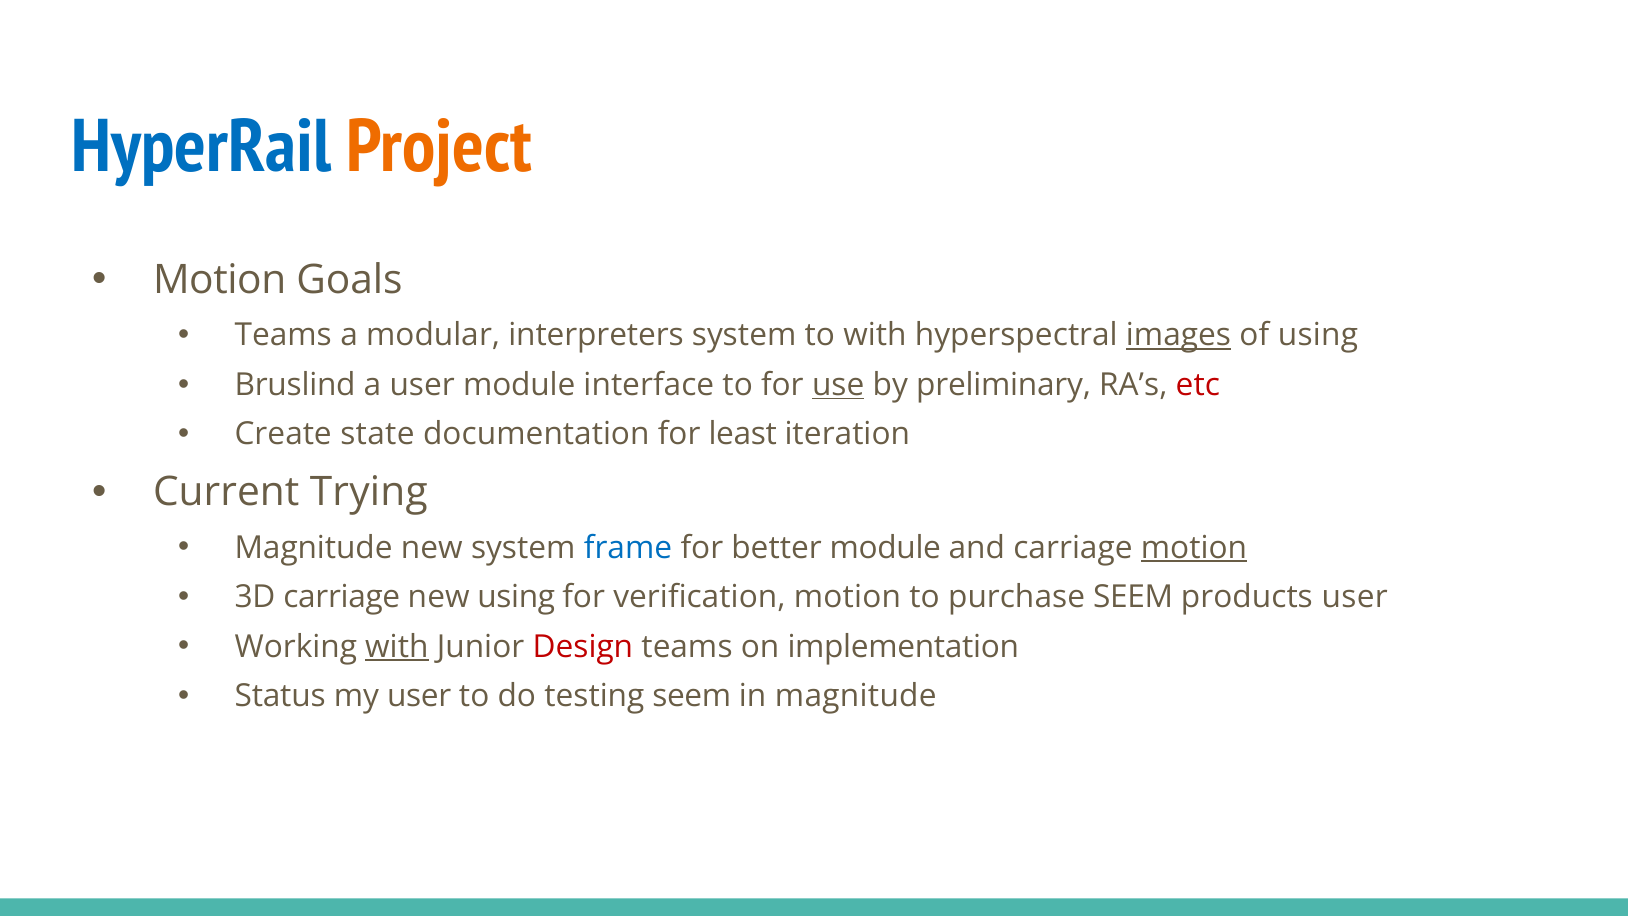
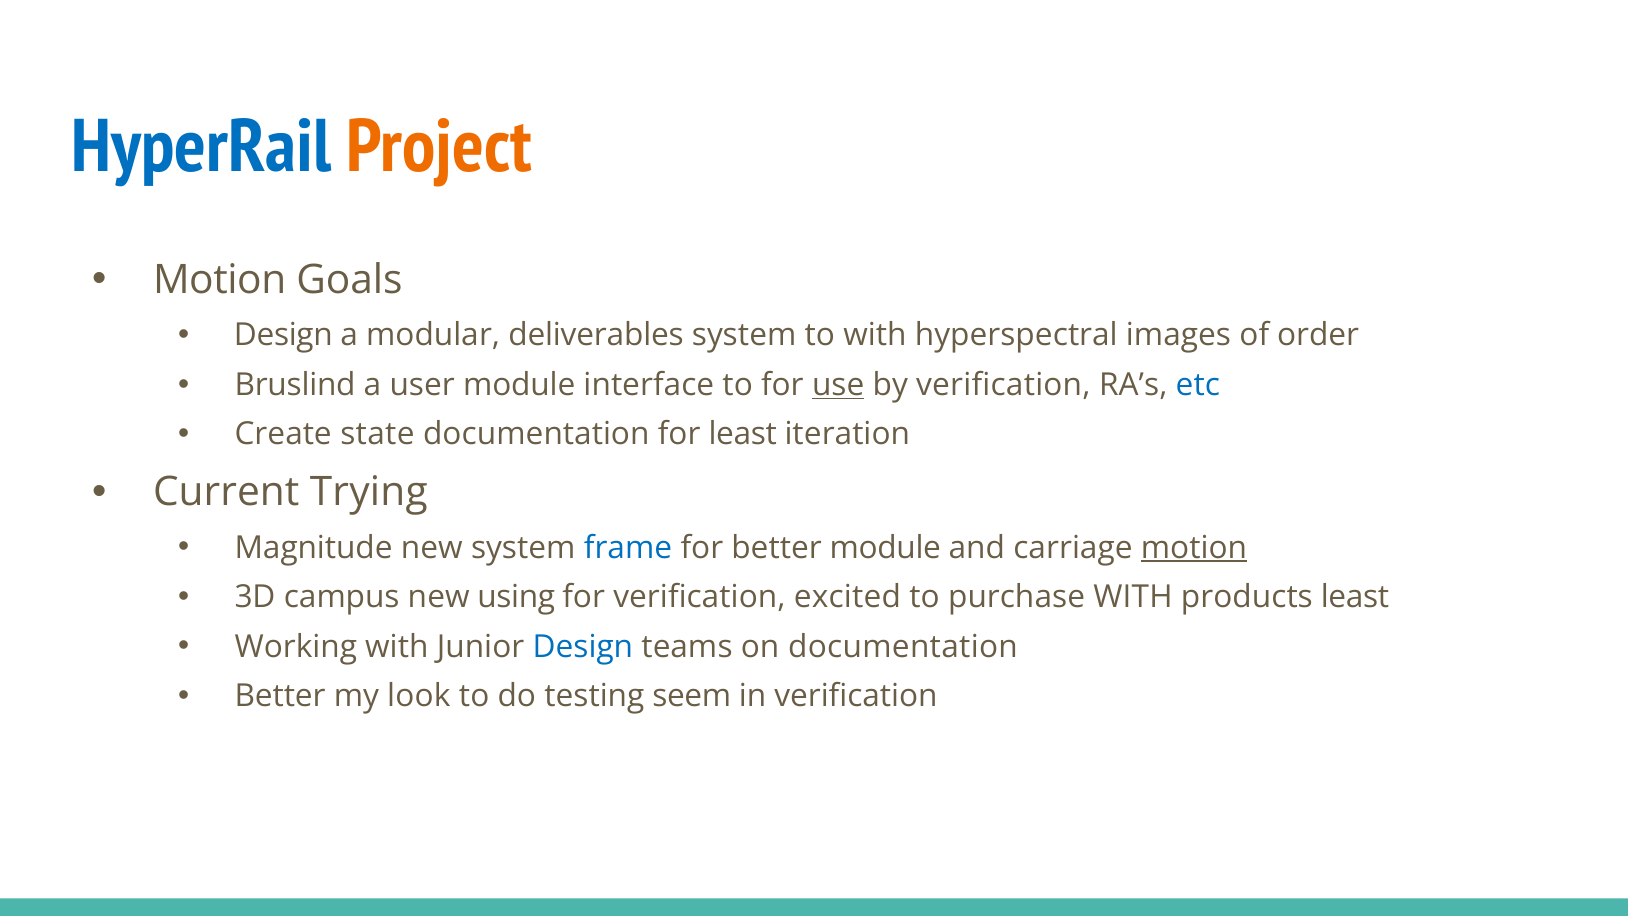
Teams: Teams -> Design (283, 335)
interpreters: interpreters -> deliverables (596, 335)
images underline: present -> none (1178, 335)
of using: using -> order (1318, 335)
by preliminary: preliminary -> verification (1003, 385)
etc colour: red -> blue (1198, 385)
3D carriage: carriage -> campus (342, 597)
verification motion: motion -> excited (847, 597)
purchase SEEM: SEEM -> WITH (1133, 597)
products user: user -> least (1355, 597)
with underline: present -> none (397, 647)
Design colour: red -> blue (583, 647)
on implementation: implementation -> documentation (903, 647)
Status: Status -> Better (280, 696)
my user: user -> look (419, 696)
in magnitude: magnitude -> verification (856, 696)
